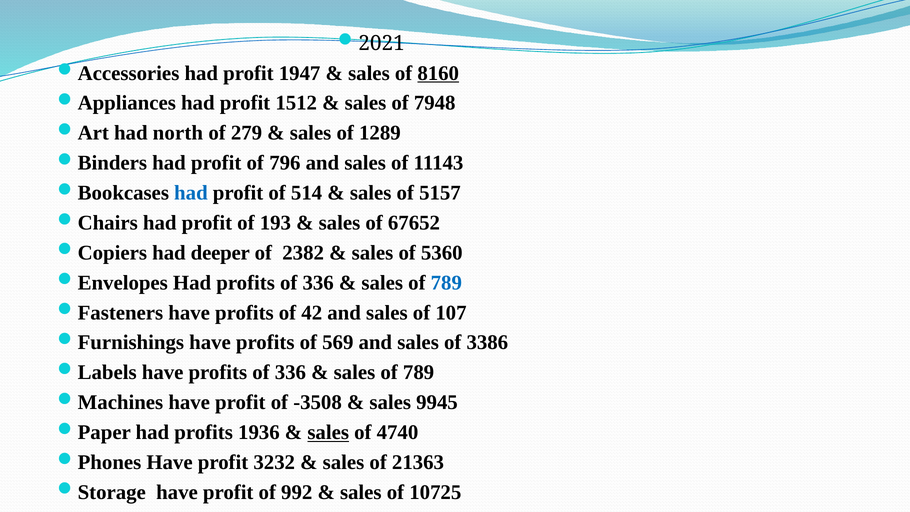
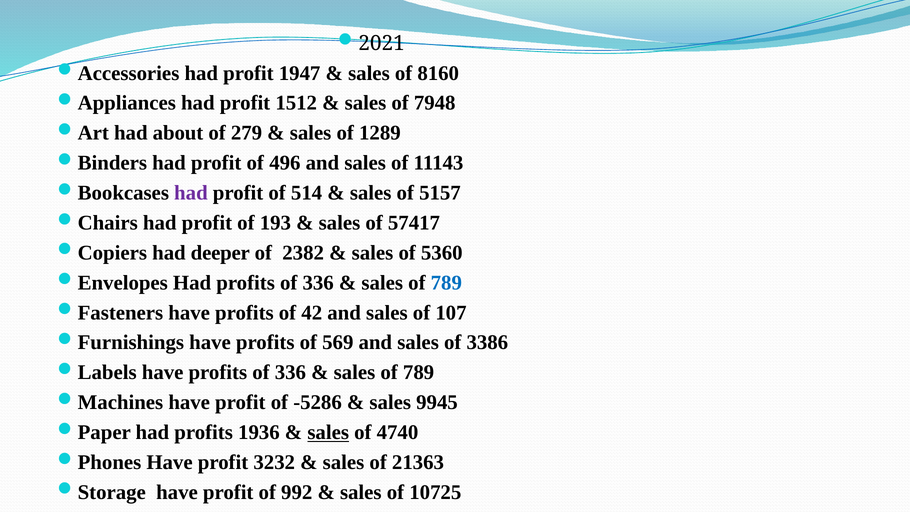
8160 underline: present -> none (438, 73)
north: north -> about (178, 133)
796: 796 -> 496 (285, 163)
had colour: blue -> purple (191, 193)
67652: 67652 -> 57417 (414, 223)
-3508: -3508 -> -5286 (318, 402)
